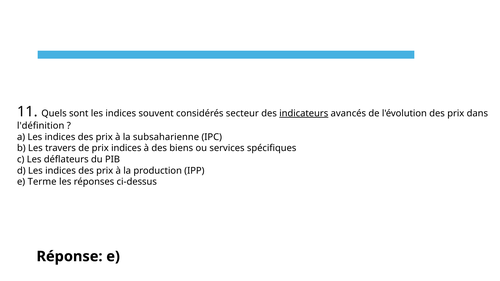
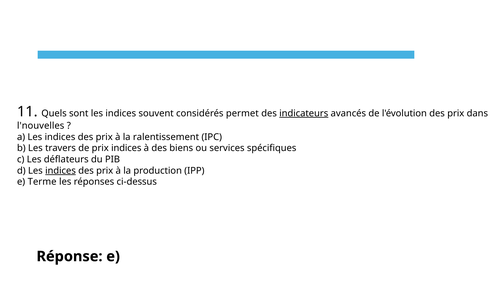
secteur: secteur -> permet (242, 113)
l'définition: l'définition -> l'nouvelles (41, 126)
subsaharienne: subsaharienne -> ralentissement (166, 137)
indices underline: none -> present (61, 171)
